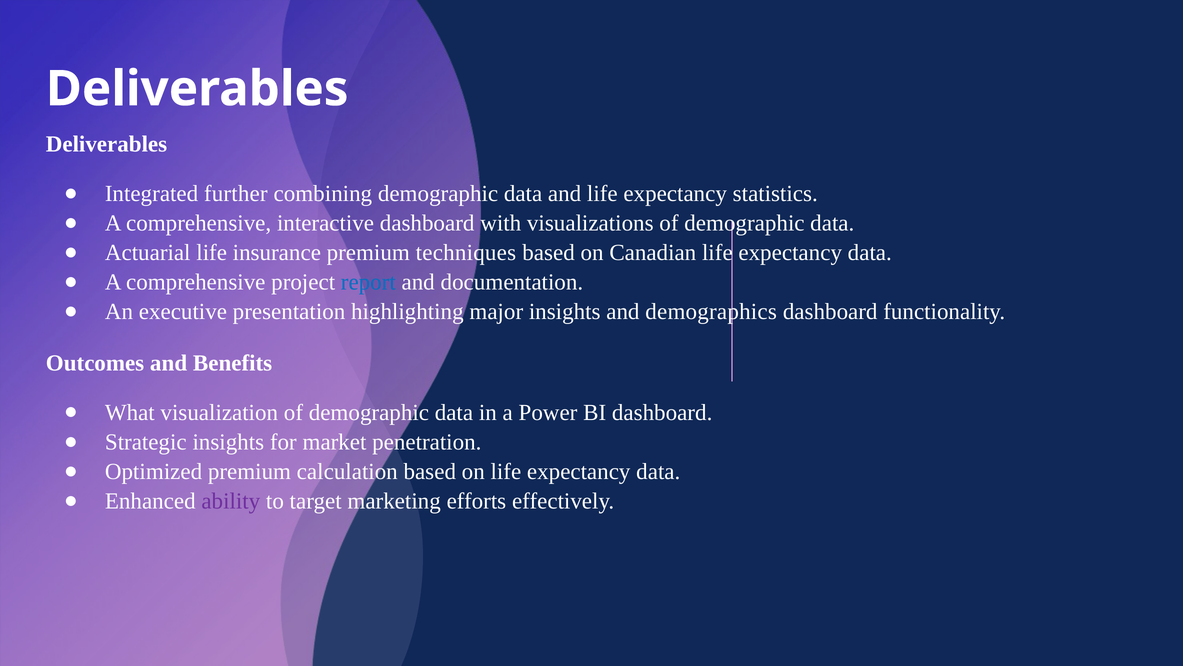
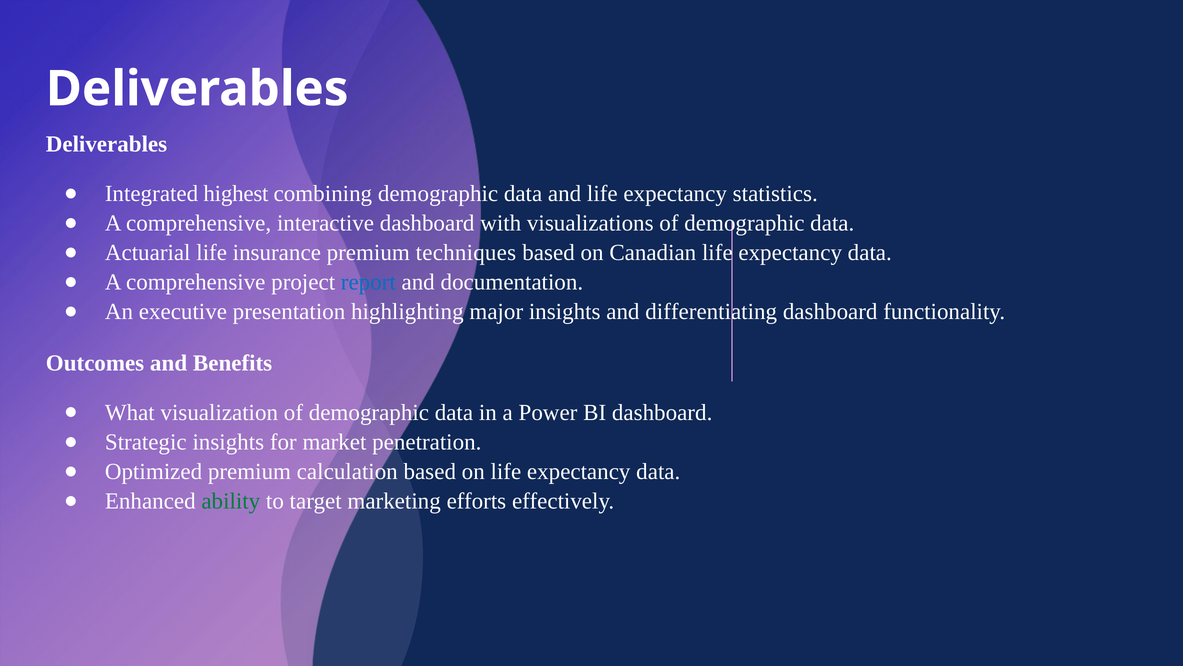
further: further -> highest (236, 193)
demographics: demographics -> differentiating (711, 312)
ability colour: purple -> green (231, 501)
